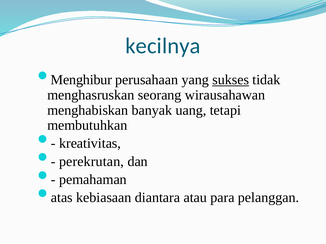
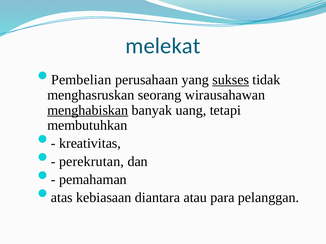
kecilnya: kecilnya -> melekat (163, 46)
Menghibur: Menghibur -> Pembelian (81, 80)
menghabiskan underline: none -> present (88, 110)
